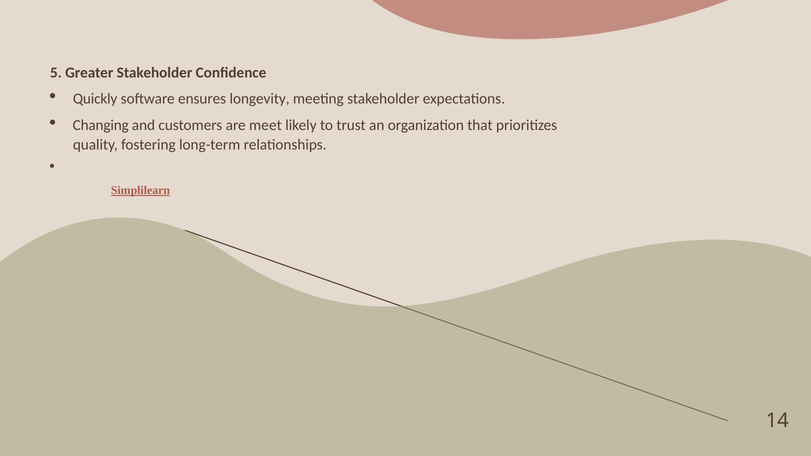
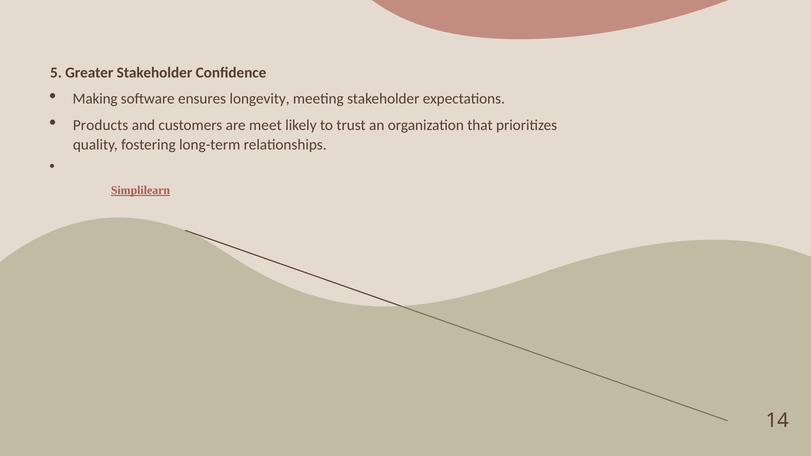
Quickly: Quickly -> Making (95, 99)
Changing: Changing -> Products (101, 125)
